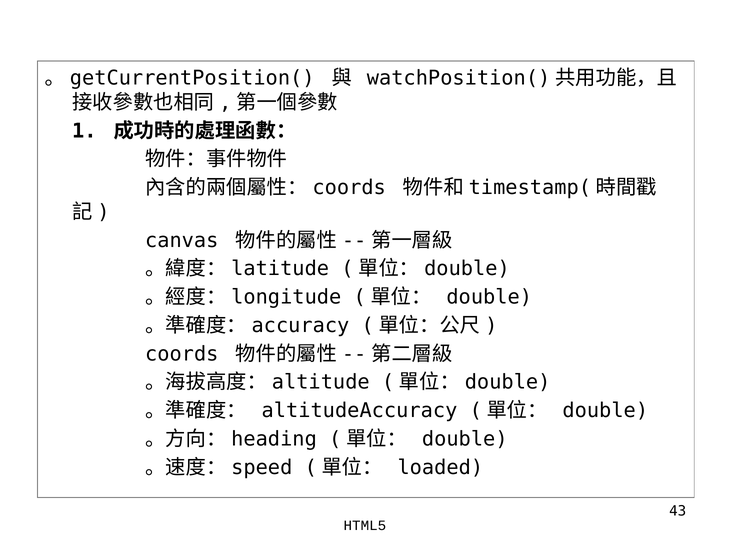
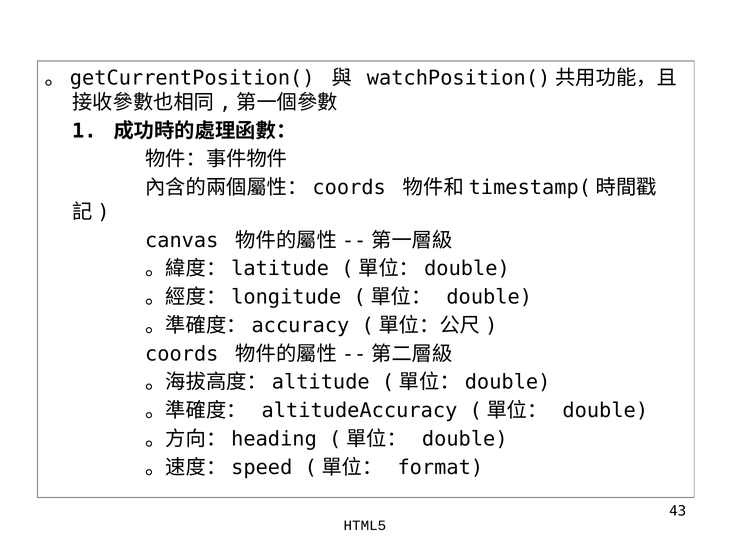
loaded: loaded -> format (440, 468)
